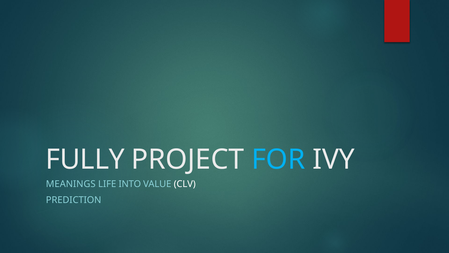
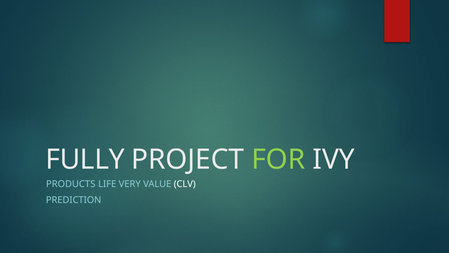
FOR colour: light blue -> light green (278, 159)
MEANINGS: MEANINGS -> PRODUCTS (71, 184)
INTO: INTO -> VERY (130, 184)
